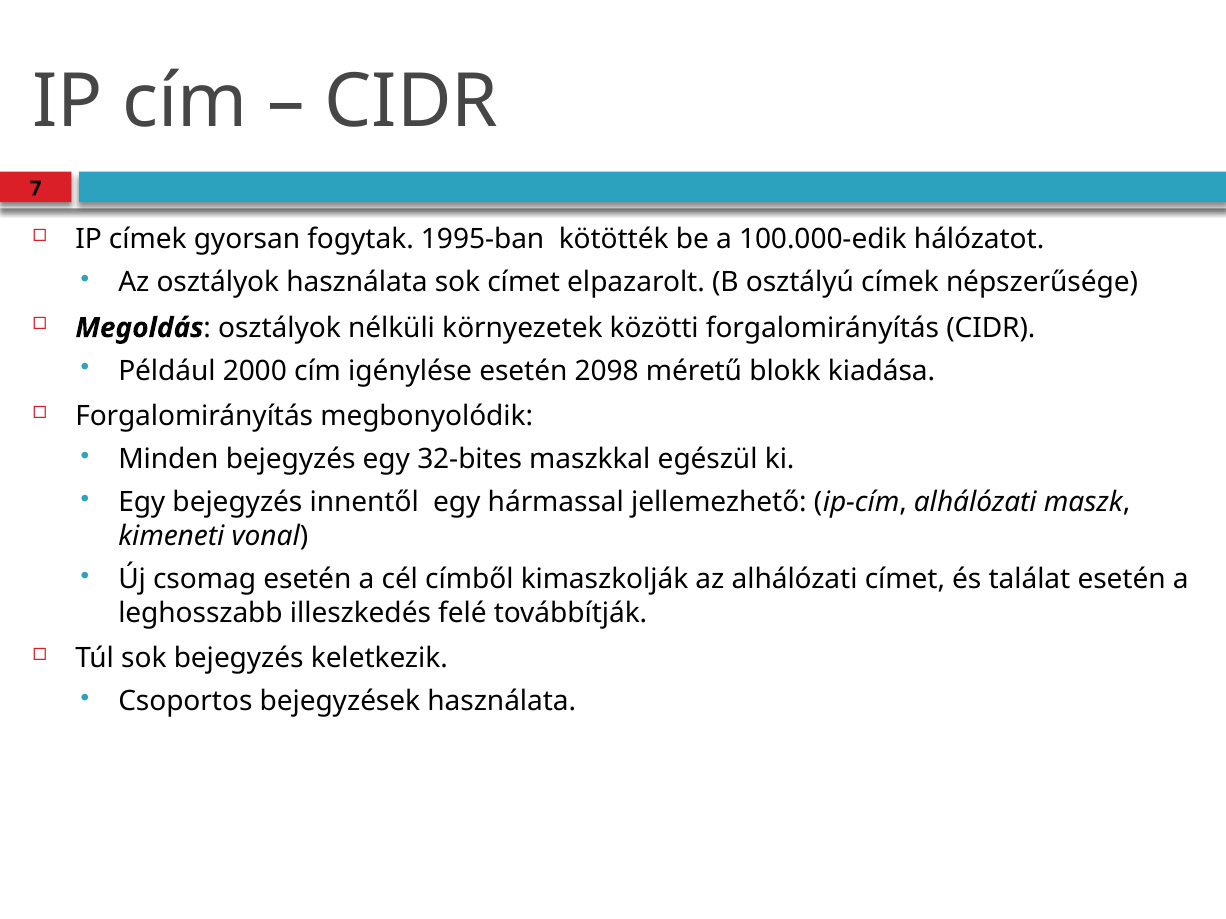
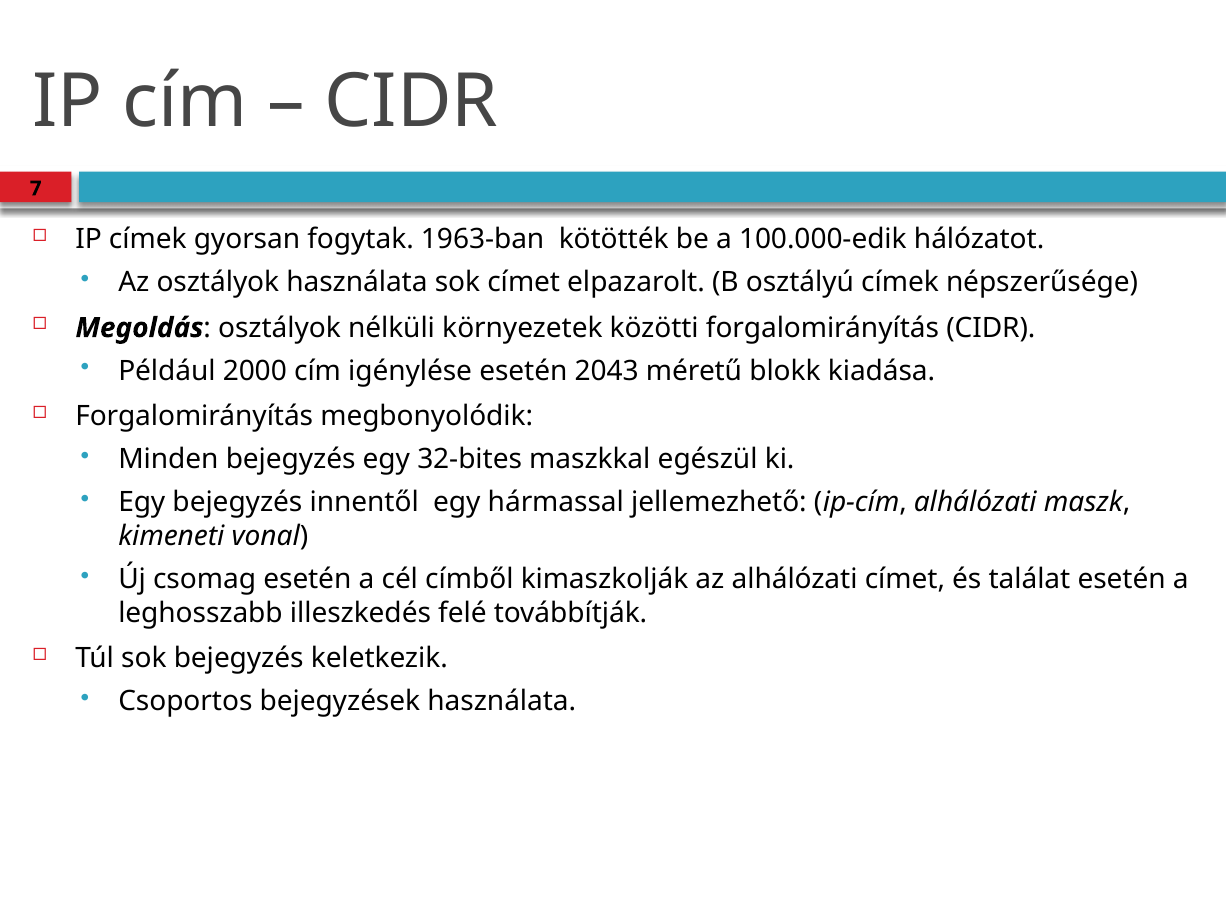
1995-ban: 1995-ban -> 1963-ban (483, 239)
2098: 2098 -> 2043 (607, 371)
